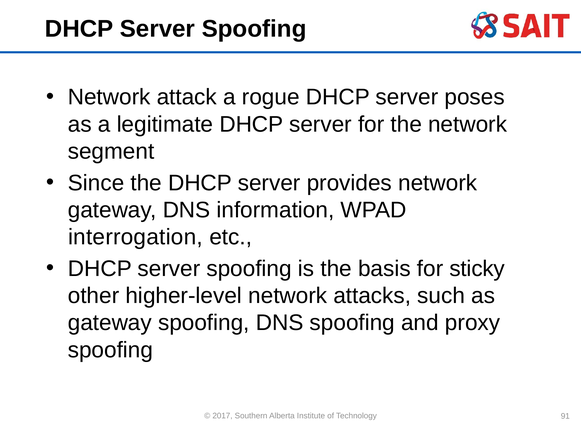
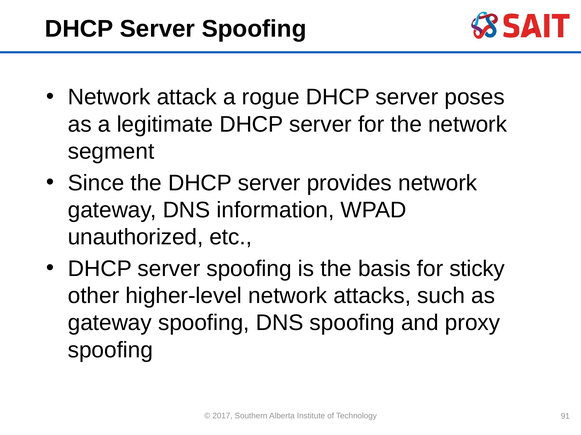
interrogation: interrogation -> unauthorized (136, 237)
